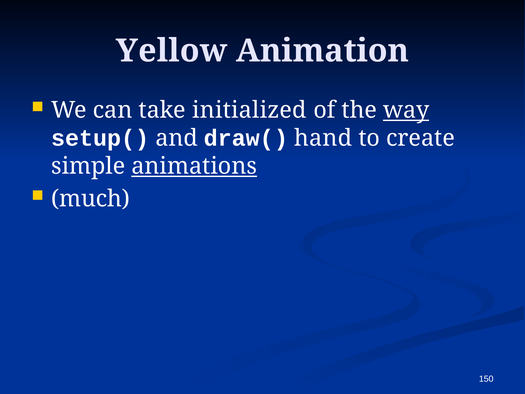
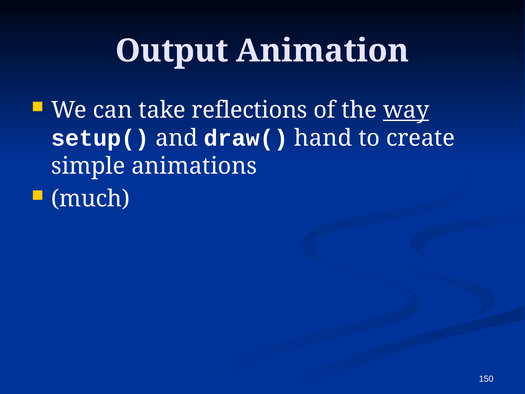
Yellow: Yellow -> Output (172, 51)
initialized: initialized -> reflections (250, 110)
animations underline: present -> none (194, 166)
